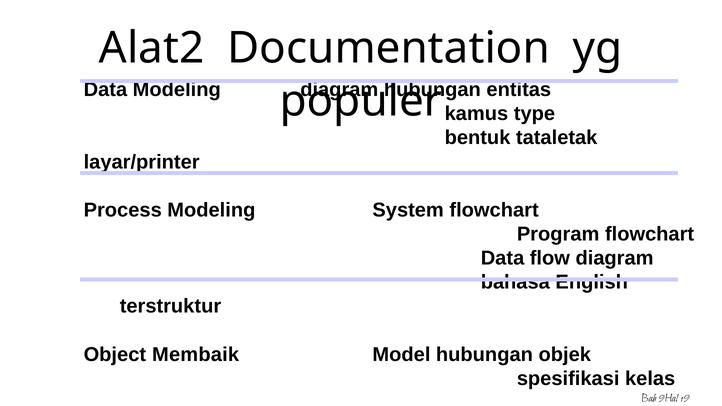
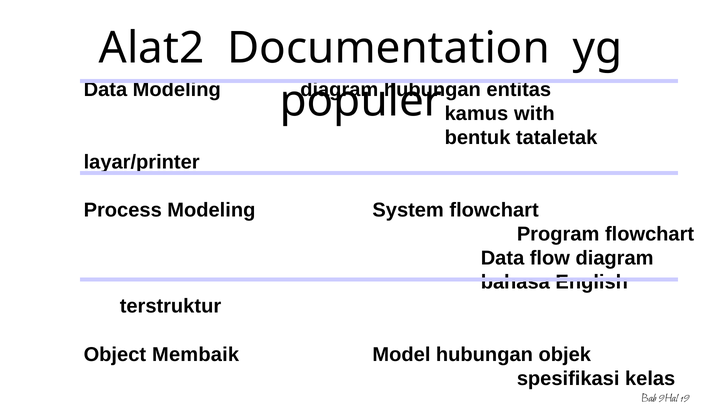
type: type -> with (534, 114)
